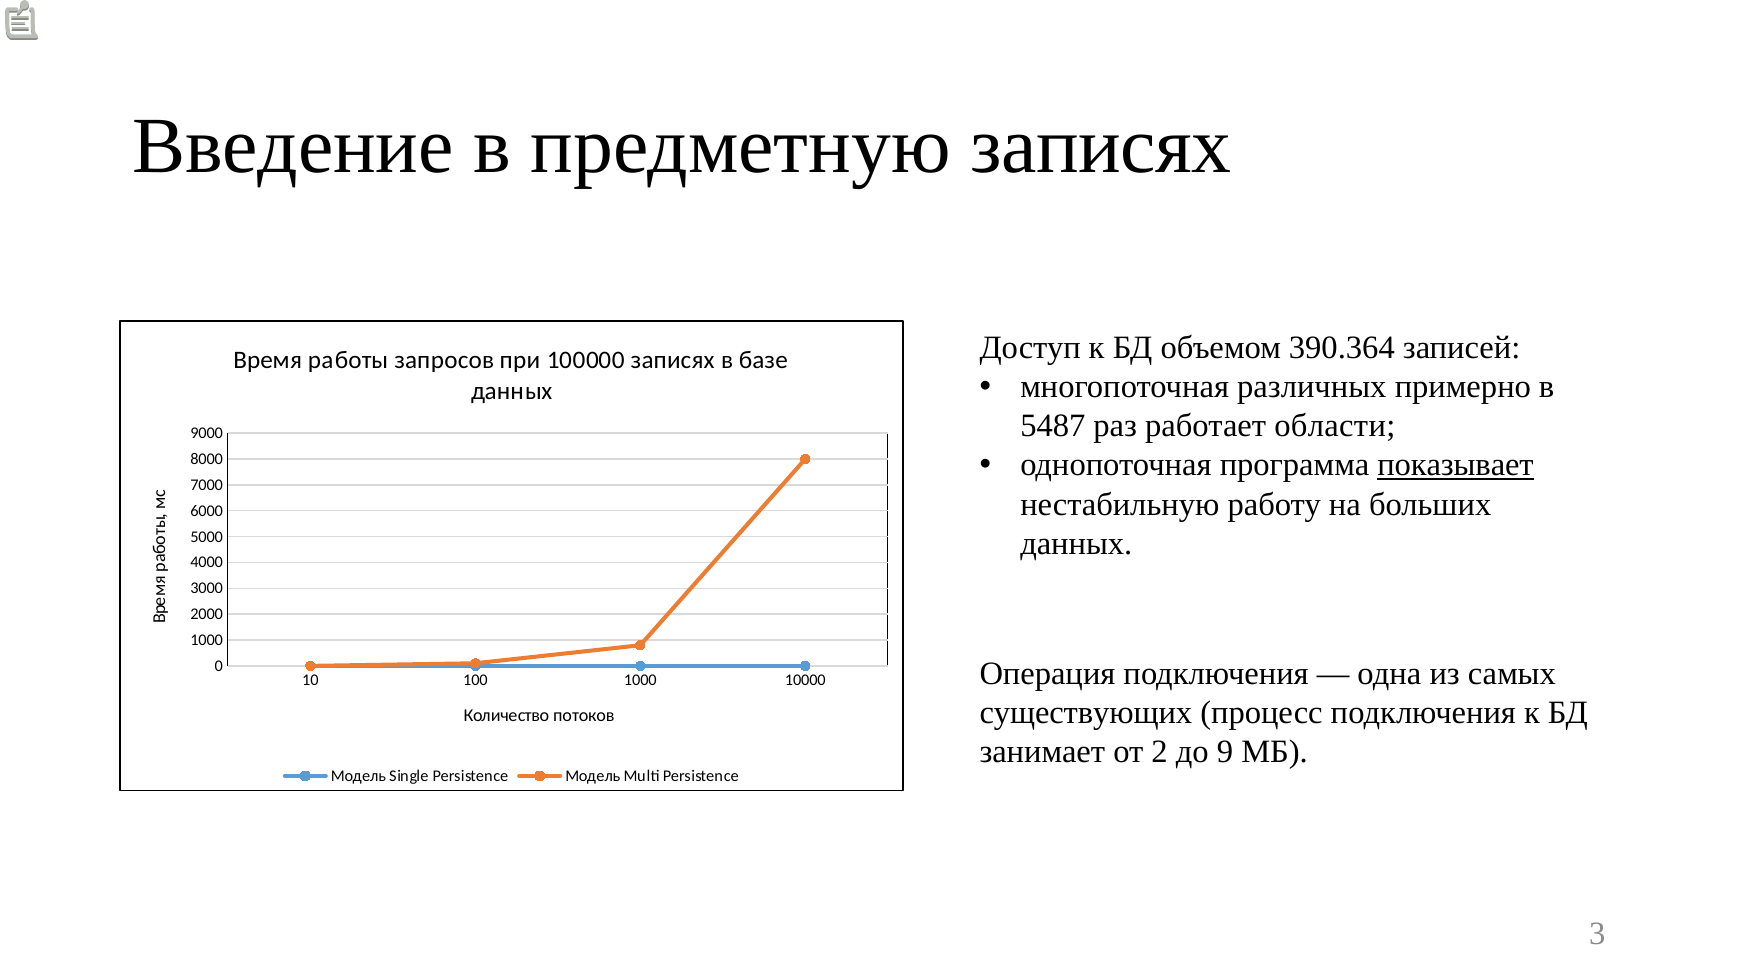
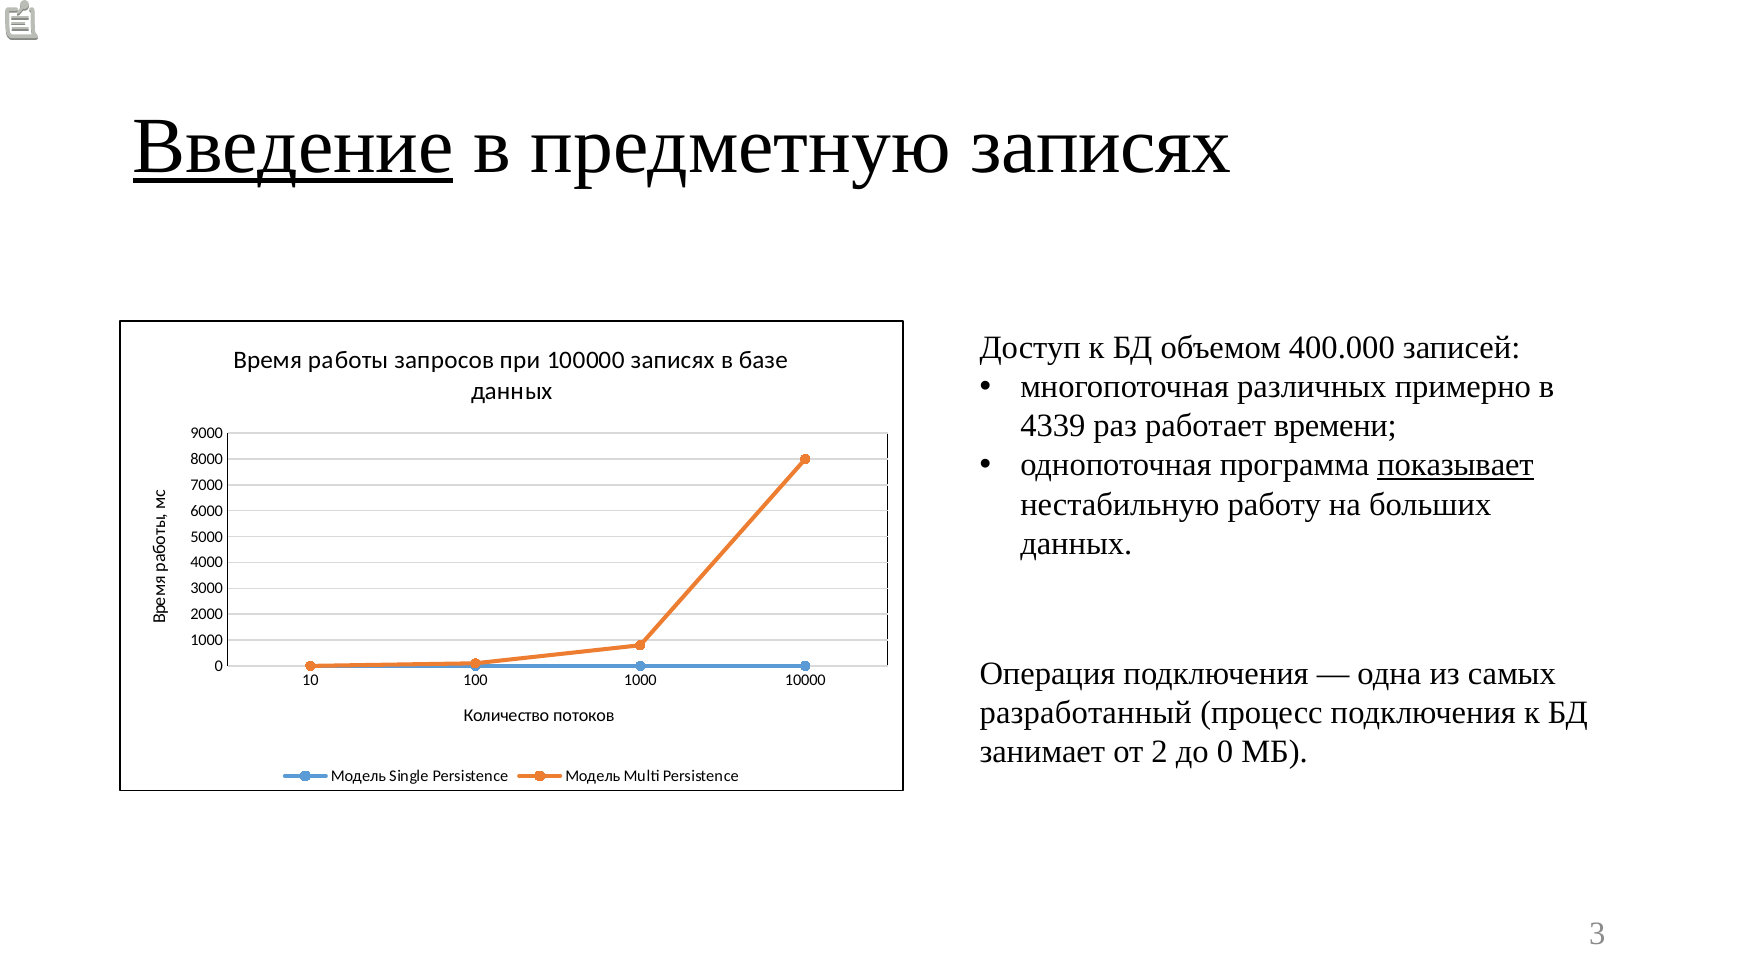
Введение underline: none -> present (293, 146)
390.364: 390.364 -> 400.000 (1342, 348)
5487: 5487 -> 4339 (1053, 426)
области: области -> времени (1335, 426)
существующих: существующих -> разработанный (1086, 713)
до 9: 9 -> 0 (1225, 752)
